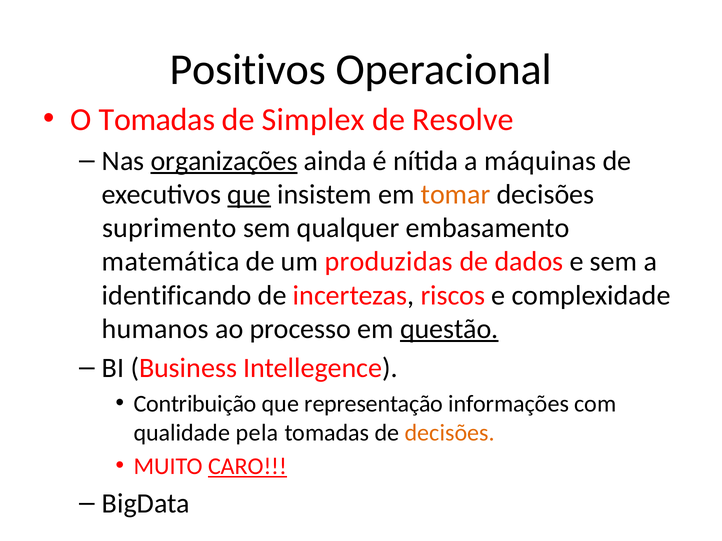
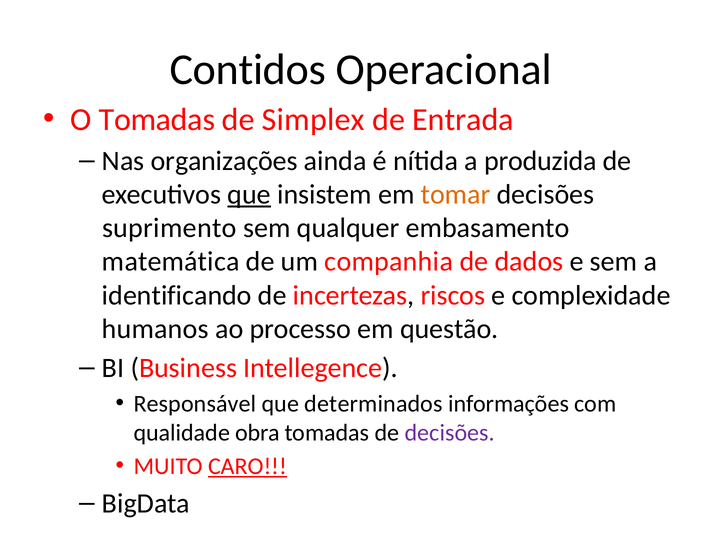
Positivos: Positivos -> Contidos (248, 70)
Resolve: Resolve -> Entrada (463, 120)
organizações underline: present -> none (224, 161)
máquinas: máquinas -> produzida (540, 161)
produzidas: produzidas -> companhia (389, 262)
questão underline: present -> none (449, 329)
Contribuição: Contribuição -> Responsável (195, 404)
representação: representação -> determinados (374, 404)
pela: pela -> obra (257, 433)
decisões colour: orange -> purple (450, 433)
